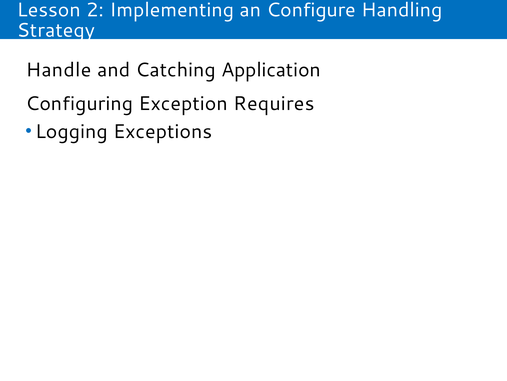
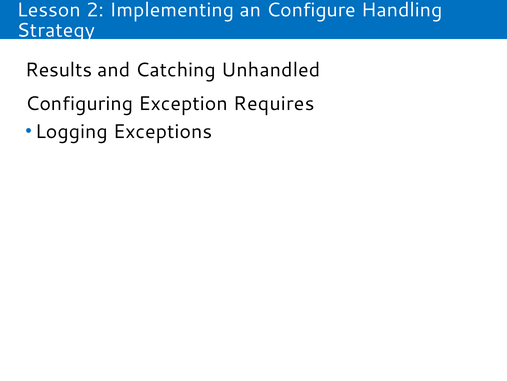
Handle: Handle -> Results (59, 70)
Application: Application -> Unhandled (271, 70)
